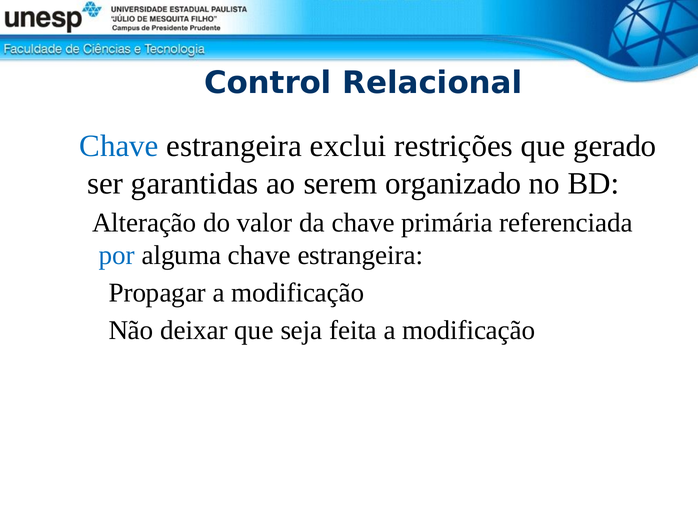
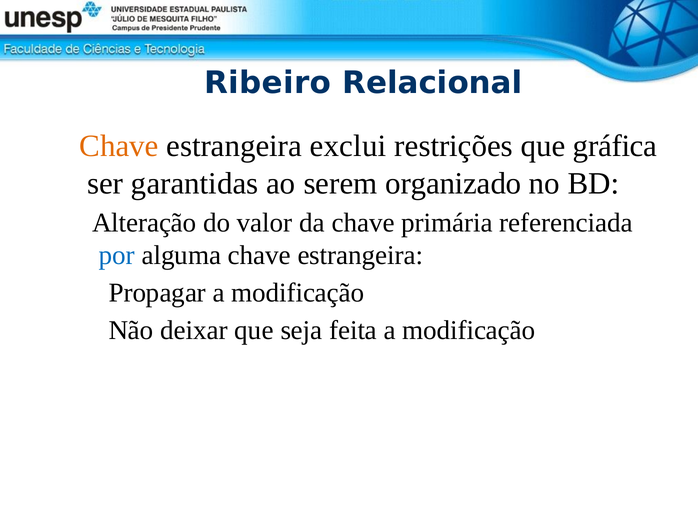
Control: Control -> Ribeiro (268, 83)
Chave colour: blue -> orange (119, 146)
gerado: gerado -> gráfica (615, 146)
